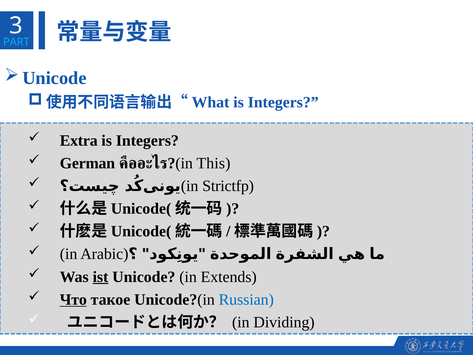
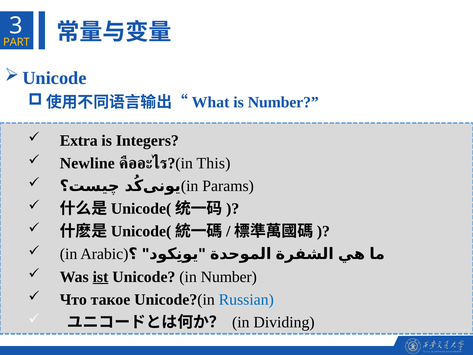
PART colour: light blue -> yellow (16, 42)
Integers: Integers -> Number (283, 102)
German: German -> Newline (87, 163)
Strictfp: Strictfp -> Params (228, 186)
in Extends: Extends -> Number (229, 277)
Что underline: present -> none (73, 299)
